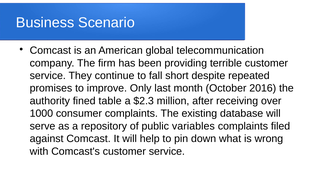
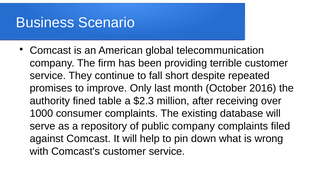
public variables: variables -> company (193, 126)
